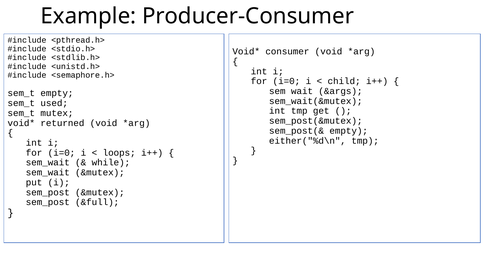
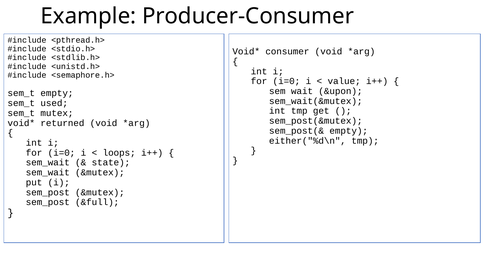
child: child -> value (344, 81)
&args: &args -> &upon (340, 91)
while: while -> state (111, 162)
